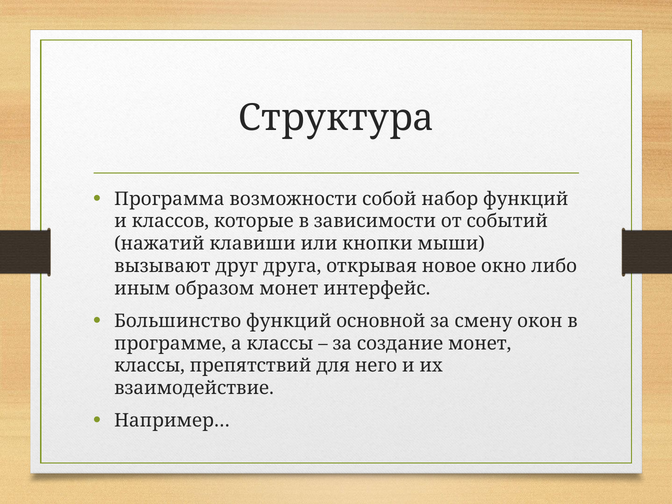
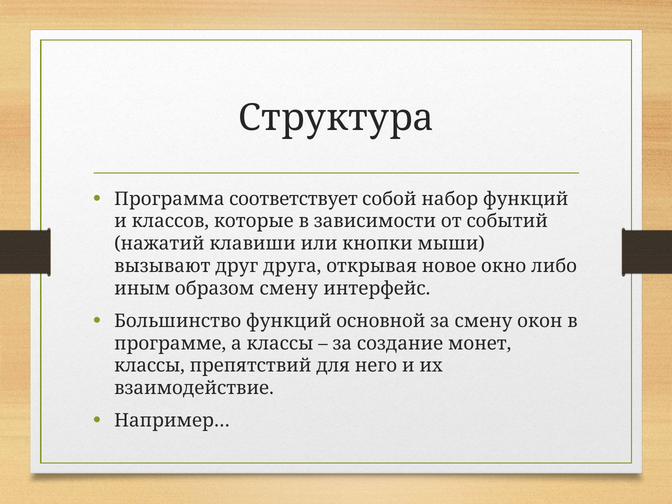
возможности: возможности -> соответствует (293, 199)
образом монет: монет -> смену (289, 289)
